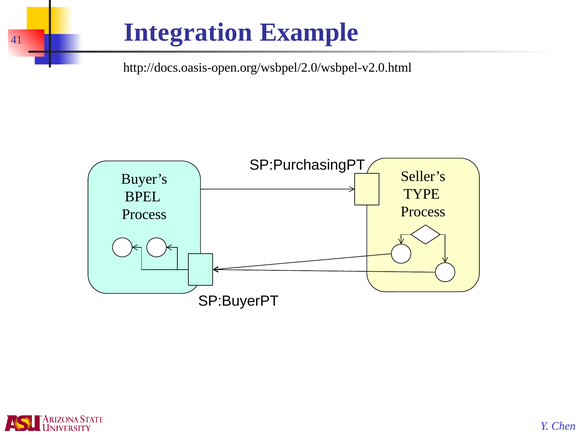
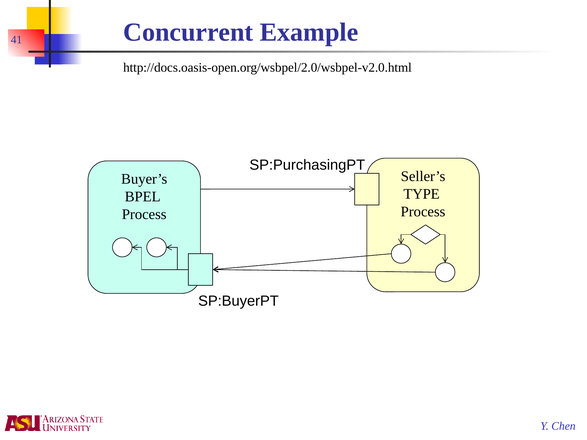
Integration: Integration -> Concurrent (188, 32)
